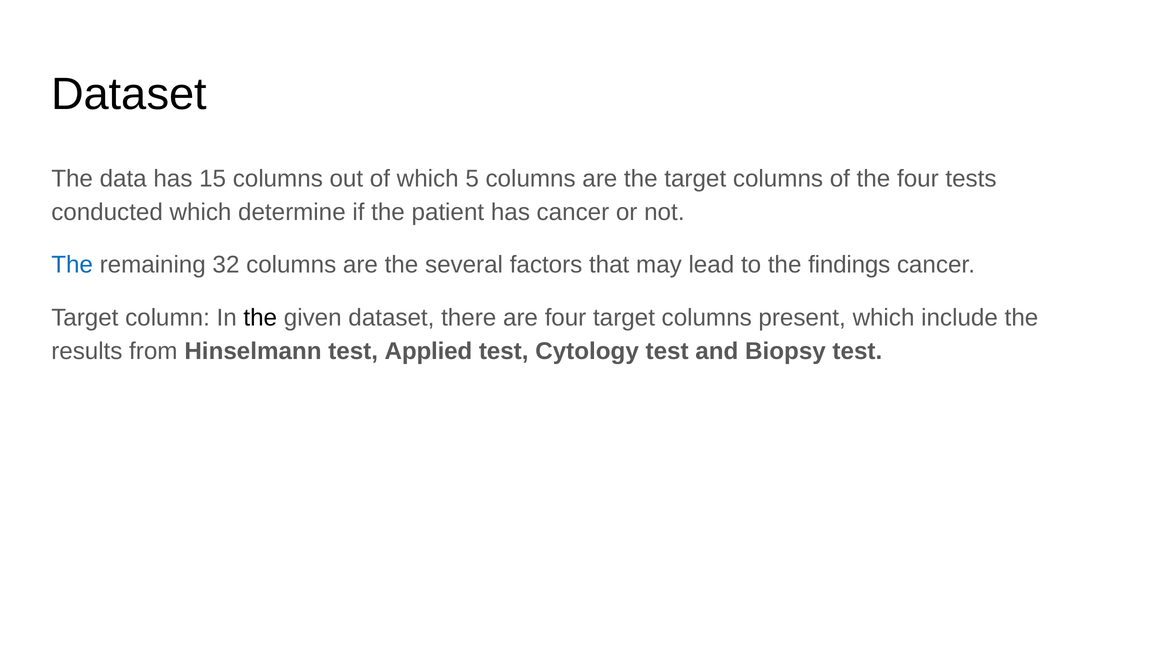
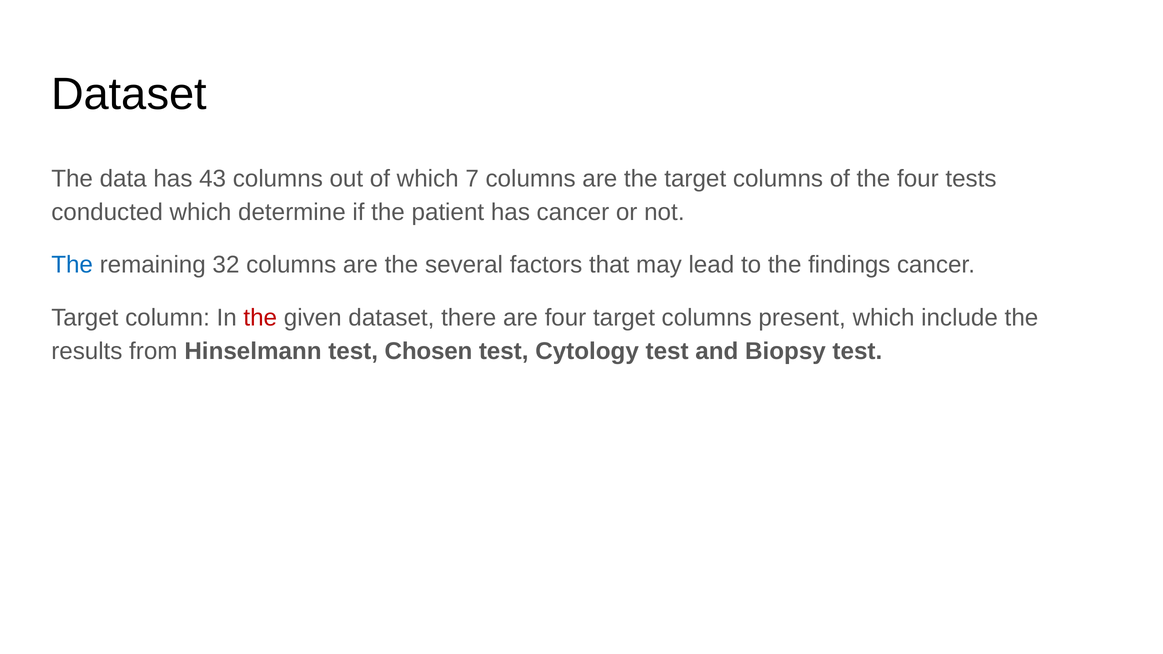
15: 15 -> 43 (213, 179)
5: 5 -> 7 (472, 179)
the colour: black -> red (260, 318)
Applied: Applied -> Chosen (428, 351)
